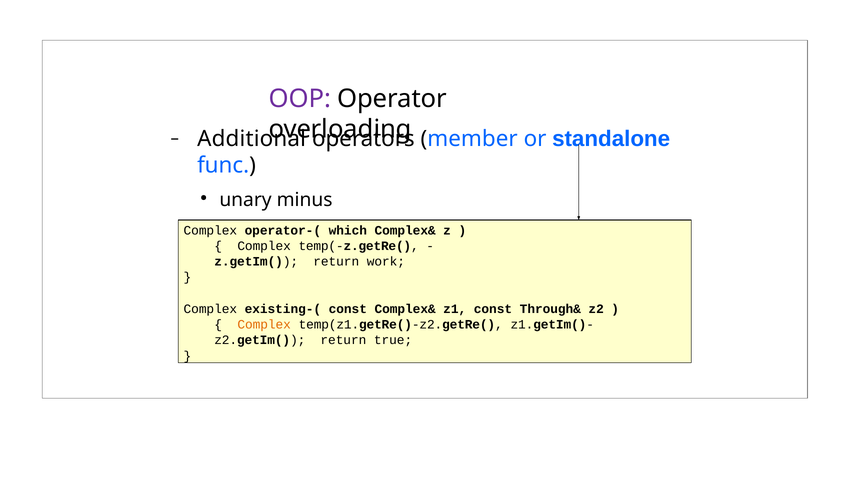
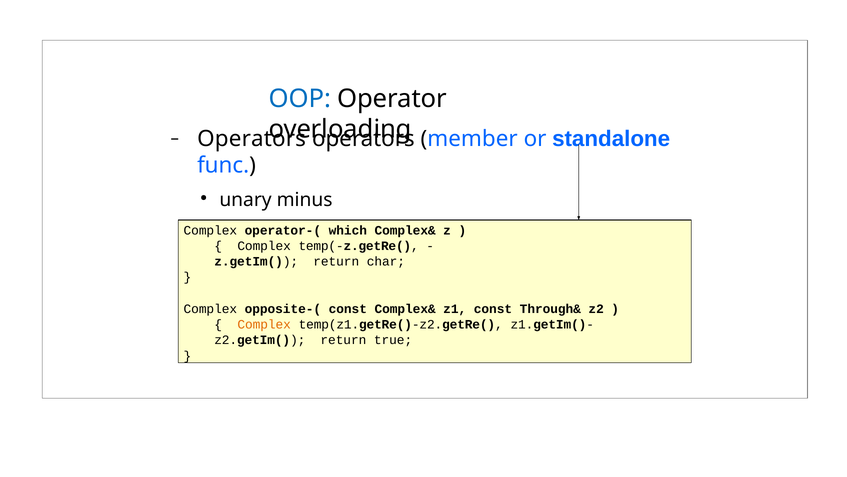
OOP colour: purple -> blue (300, 98)
Additional: Additional -> Operators (252, 138)
work: work -> char (386, 261)
existing-(: existing-( -> opposite-( (283, 309)
